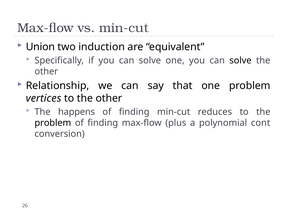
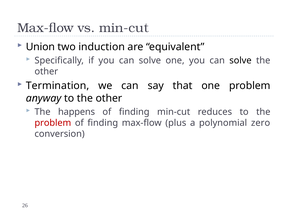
Relationship: Relationship -> Termination (58, 86)
vertices: vertices -> anyway (44, 98)
problem colour: black -> red (53, 123)
cont: cont -> zero (261, 123)
